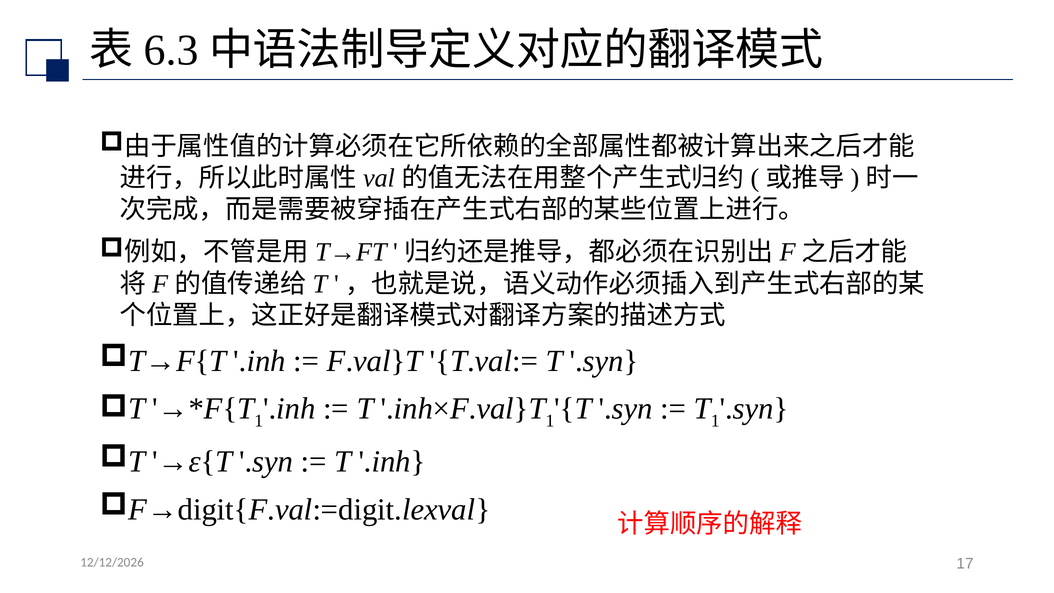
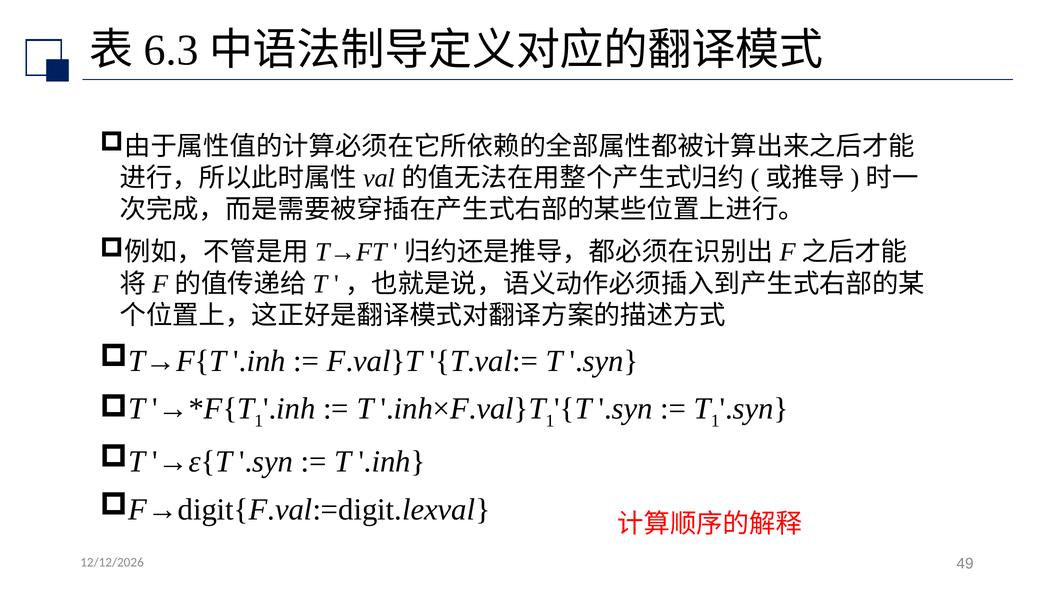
17: 17 -> 49 (965, 564)
